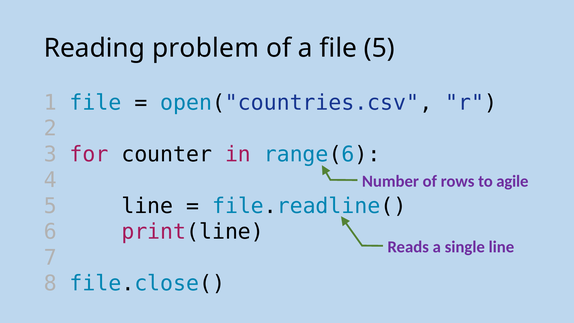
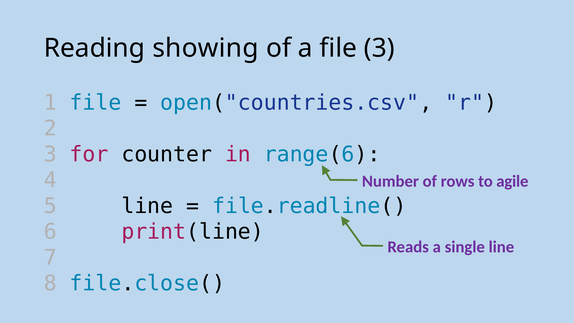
problem: problem -> showing (206, 48)
file 5: 5 -> 3 (379, 48)
